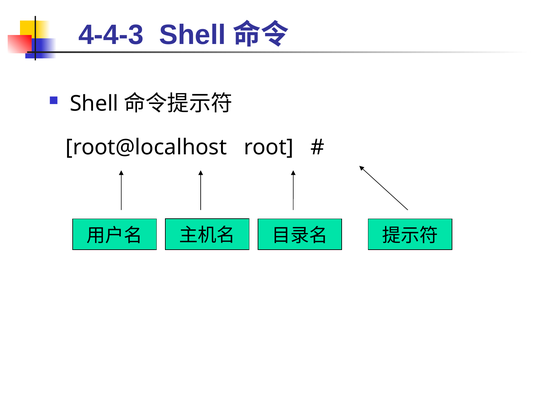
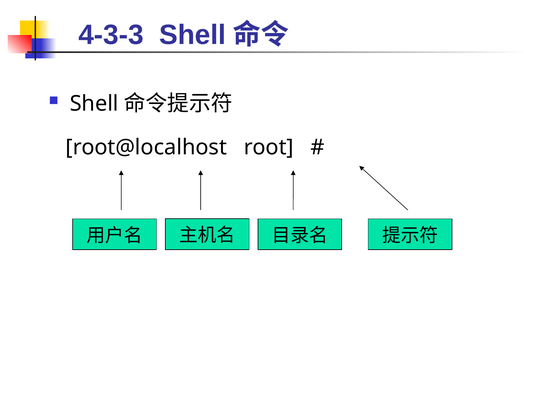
4-4-3: 4-4-3 -> 4-3-3 (111, 35)
